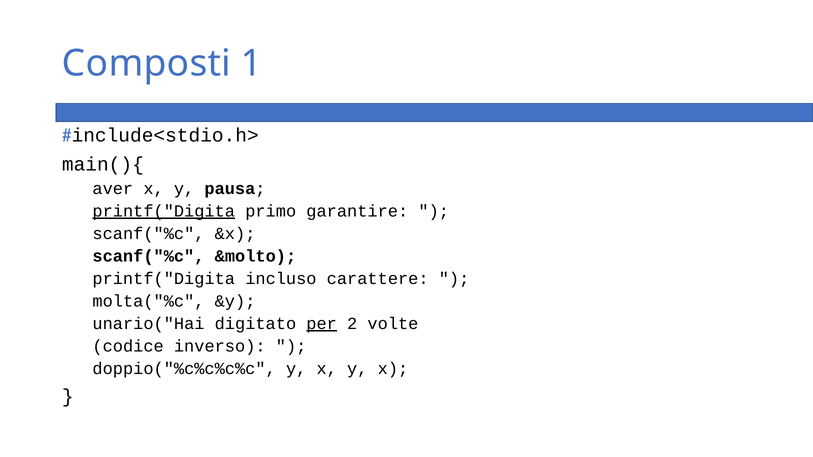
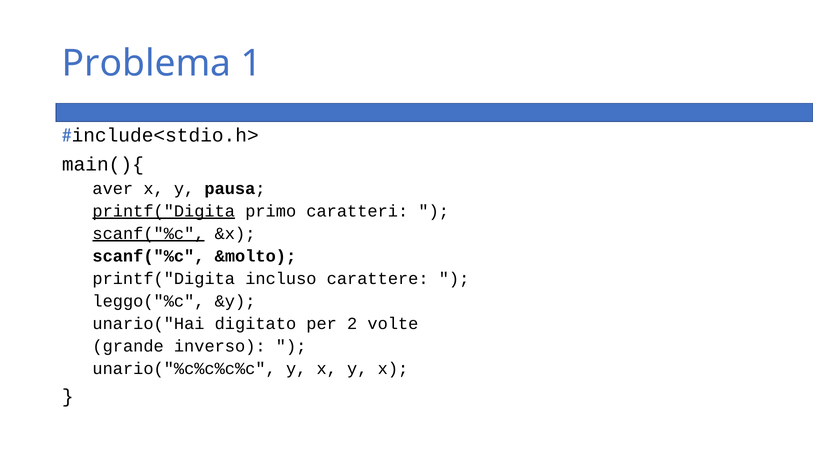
Composti: Composti -> Problema (147, 64)
garantire: garantire -> caratteri (357, 211)
scanf("%c underline: none -> present (148, 234)
molta("%c: molta("%c -> leggo("%c (148, 301)
per underline: present -> none (322, 324)
codice: codice -> grande (128, 346)
doppio("%c%c%c%c: doppio("%c%c%c%c -> unario("%c%c%c%c (184, 369)
